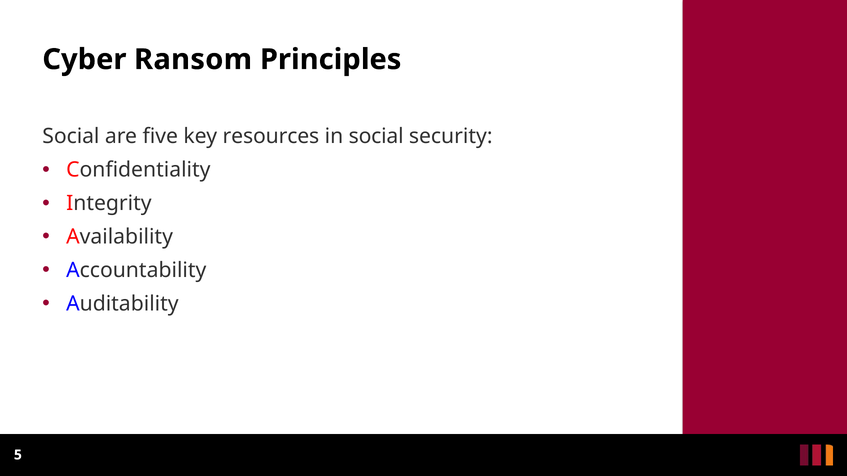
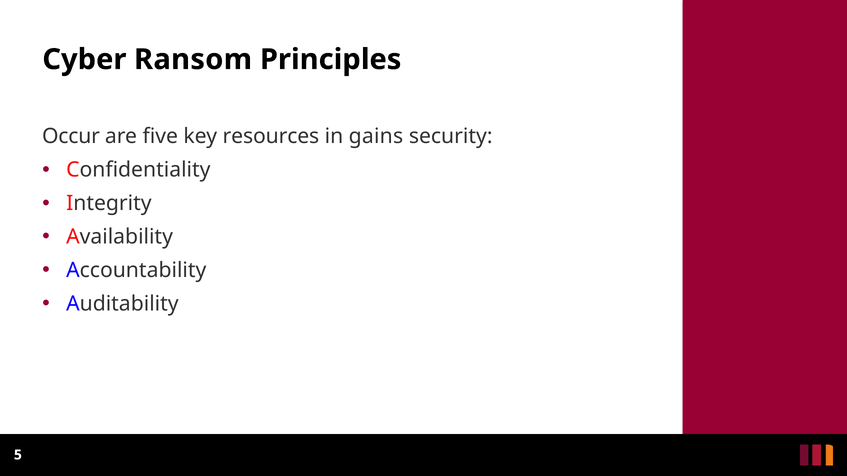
Social: Social -> Occur (71, 137)
in social: social -> gains (376, 137)
